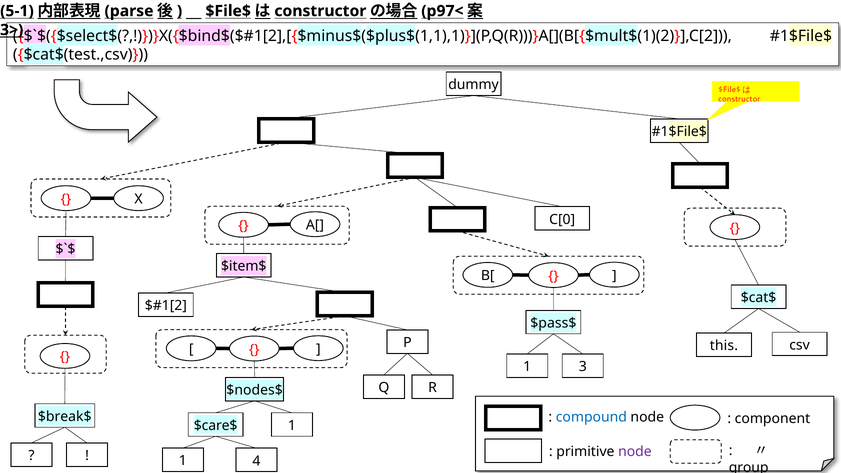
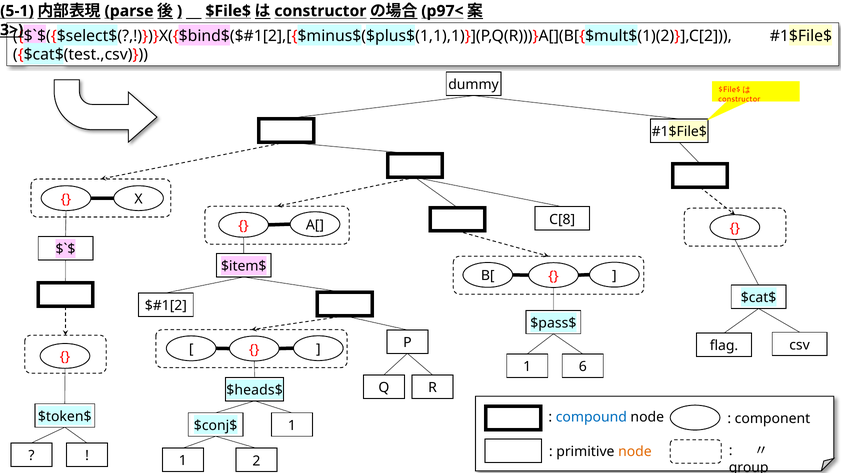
C[0: C[0 -> C[8 (562, 219)
this: this -> flag (724, 346)
3: 3 -> 6 (583, 367)
$nodes$: $nodes$ -> $heads$ (255, 390)
$break$: $break$ -> $token$ (65, 416)
$care$: $care$ -> $conj$ (216, 426)
node colour: purple -> orange (635, 452)
4: 4 -> 2 (256, 461)
